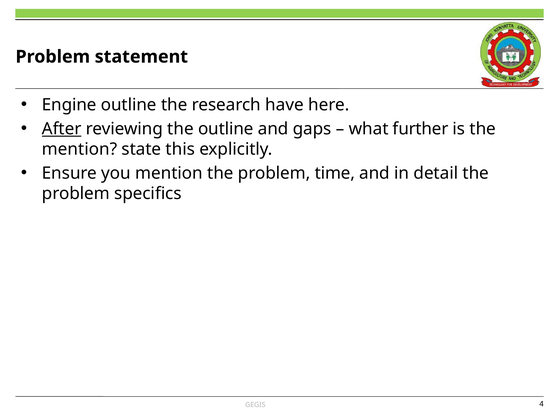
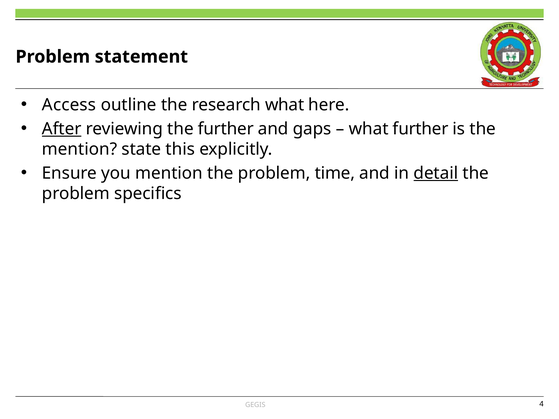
Engine: Engine -> Access (69, 105)
research have: have -> what (285, 105)
the outline: outline -> further (226, 129)
detail underline: none -> present (436, 173)
